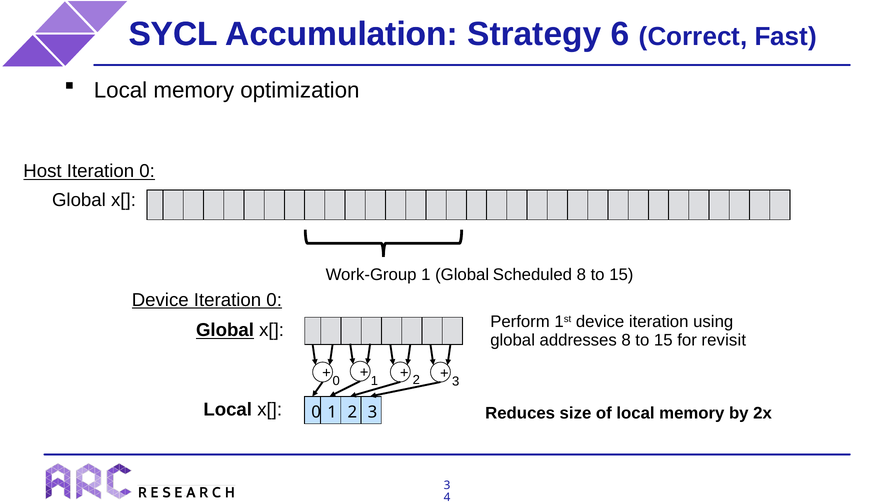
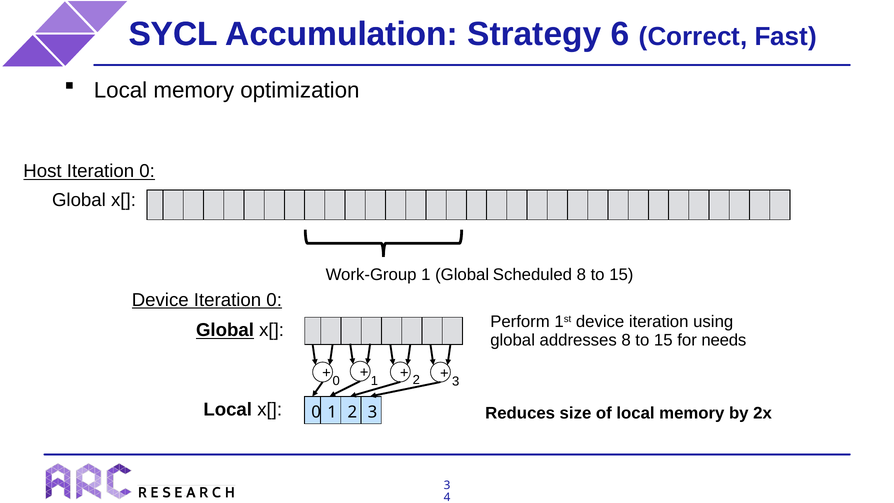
revisit: revisit -> needs (724, 340)
